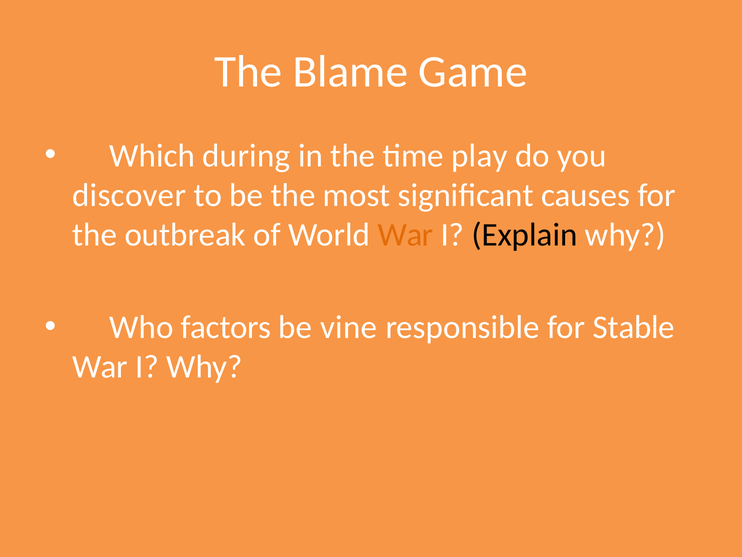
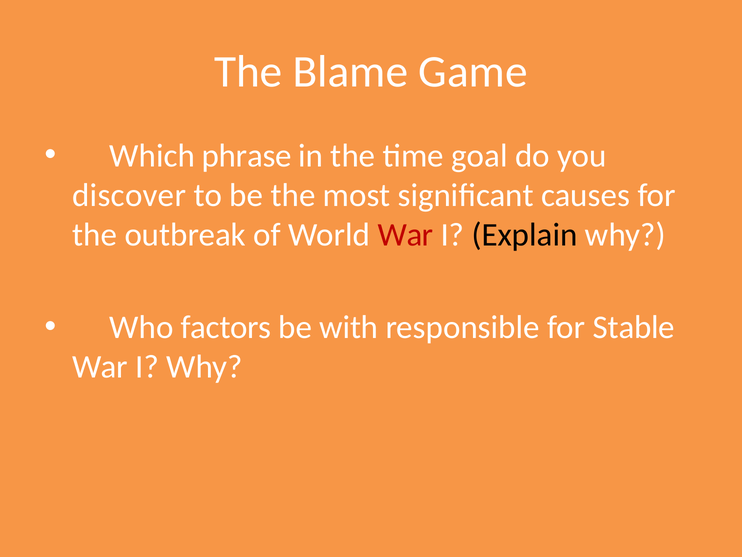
during: during -> phrase (247, 156)
play: play -> goal (479, 156)
War colour: orange -> red (405, 235)
vine: vine -> with (349, 327)
